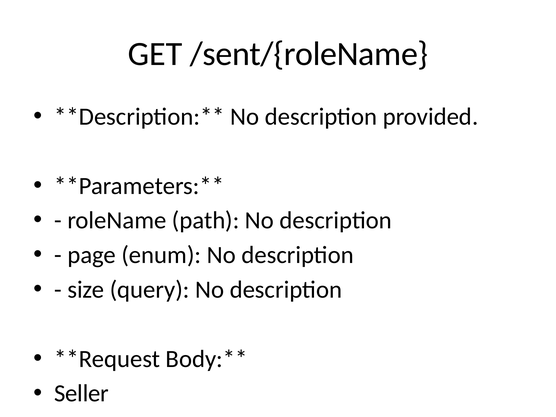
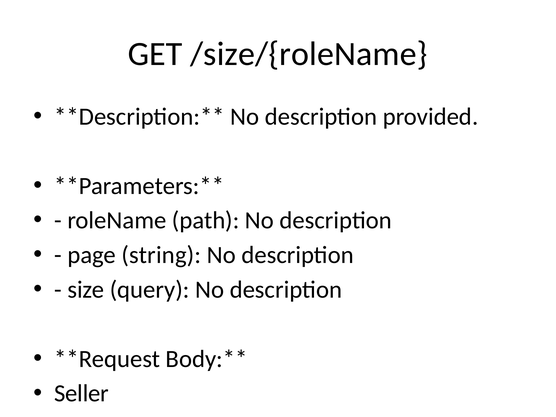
/sent/{roleName: /sent/{roleName -> /size/{roleName (309, 54)
enum: enum -> string (161, 255)
